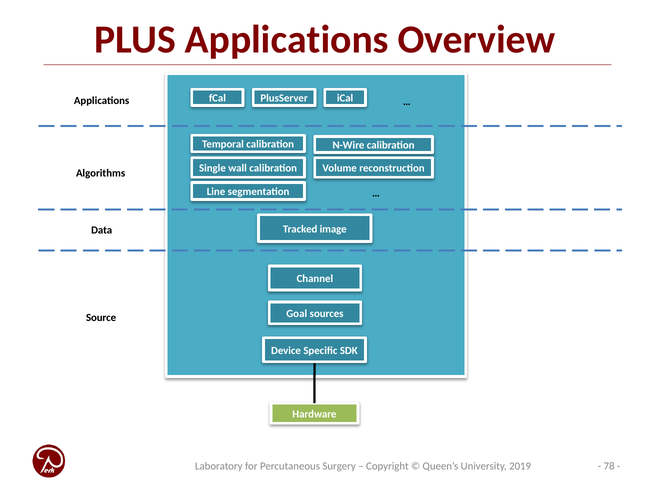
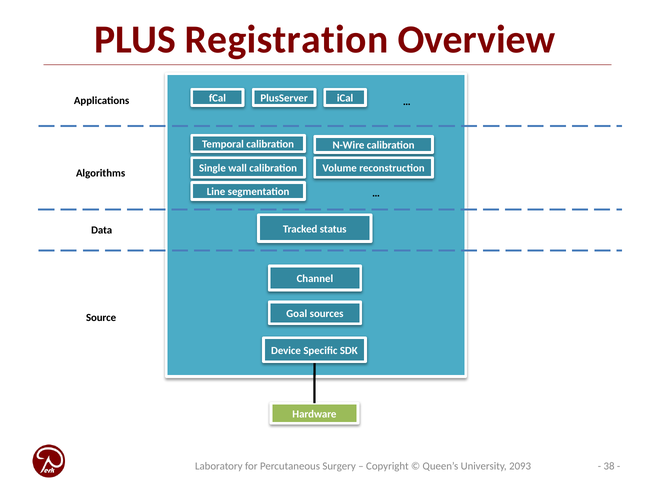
PLUS Applications: Applications -> Registration (287, 40)
image: image -> status (333, 229)
78: 78 -> 38 (609, 465)
2019: 2019 -> 2093 (520, 466)
